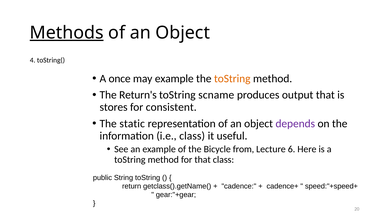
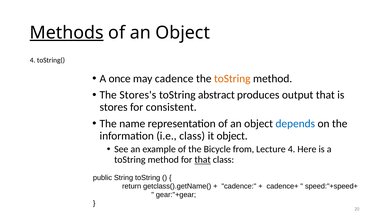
may example: example -> cadence (174, 79)
Return's: Return's -> Stores's (138, 95)
scname: scname -> abstract (216, 95)
static: static -> name (132, 123)
depends colour: purple -> blue (295, 123)
it useful: useful -> object (232, 136)
Lecture 6: 6 -> 4 (292, 149)
that underline: none -> present (203, 160)
